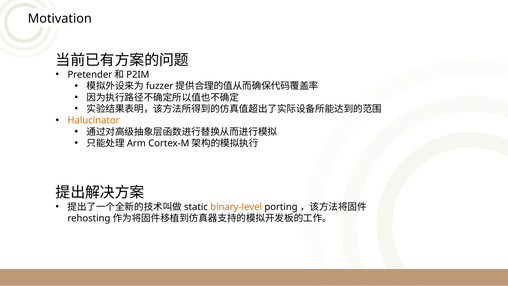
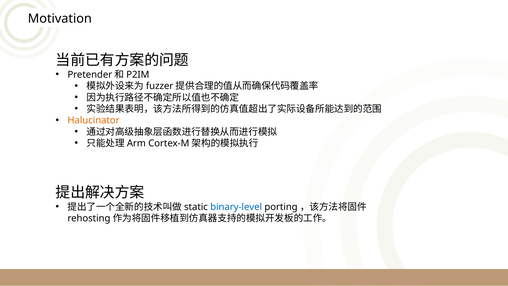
binary-level colour: orange -> blue (236, 207)
